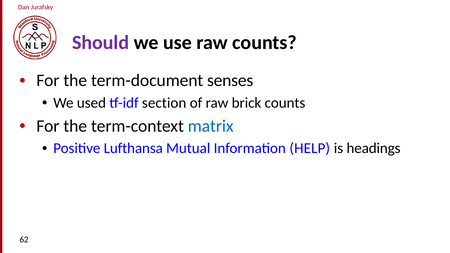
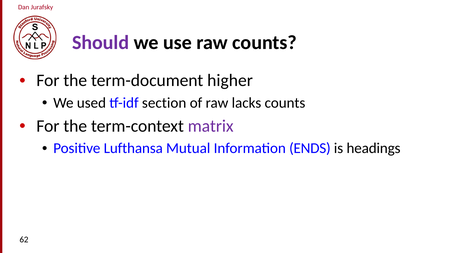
senses: senses -> higher (230, 81)
brick: brick -> lacks (247, 103)
matrix colour: blue -> purple (211, 126)
HELP: HELP -> ENDS (310, 148)
